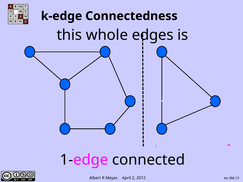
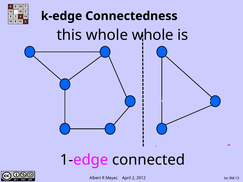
whole edges: edges -> whole (153, 35)
